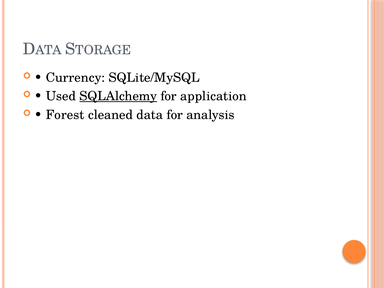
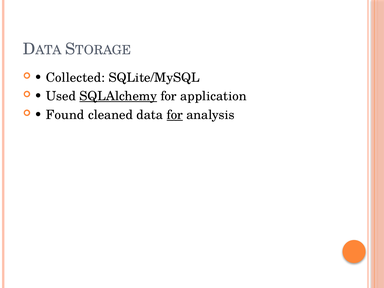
Currency: Currency -> Collected (75, 78)
Forest: Forest -> Found (65, 115)
for underline: none -> present (175, 115)
